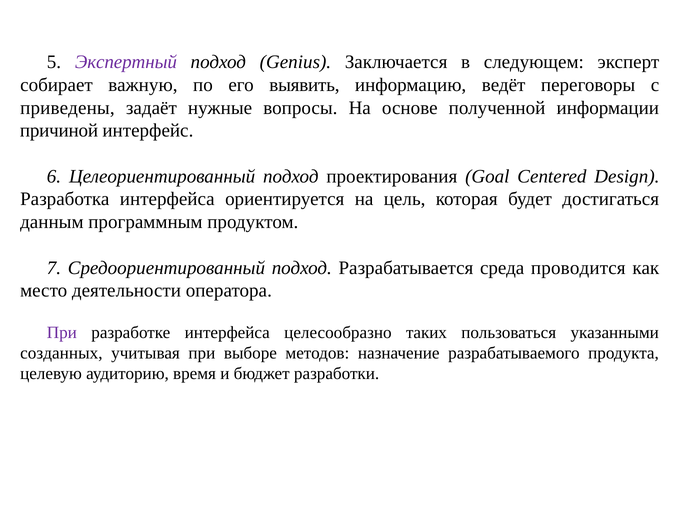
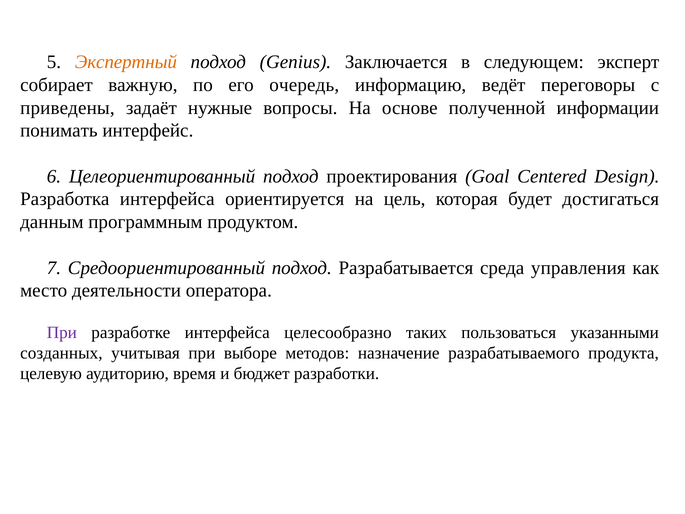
Экспертный colour: purple -> orange (126, 62)
выявить: выявить -> очередь (304, 85)
причиной: причиной -> понимать (59, 131)
проводится: проводится -> управления (578, 268)
